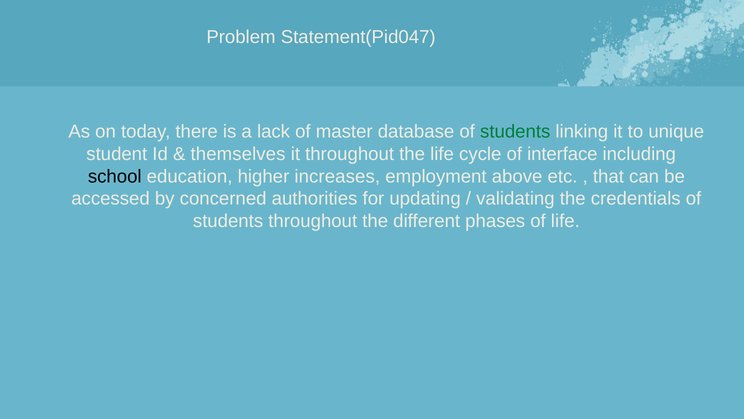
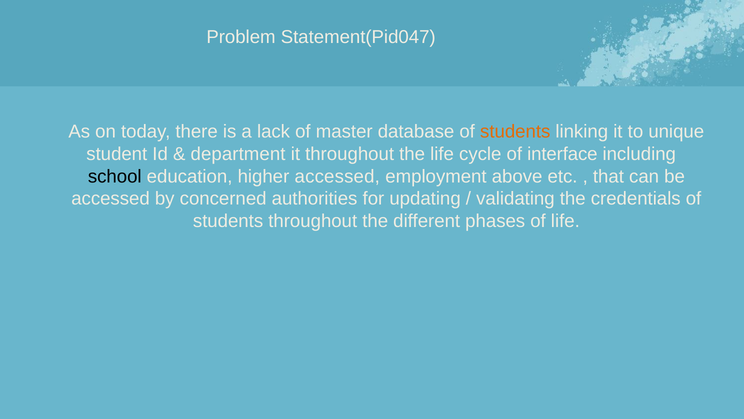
students colour: green -> orange (515, 132)
themselves: themselves -> department (238, 154)
higher increases: increases -> accessed (337, 176)
